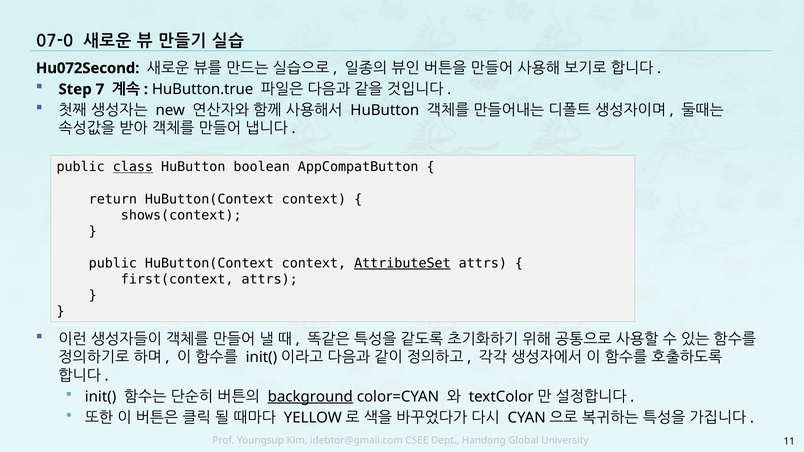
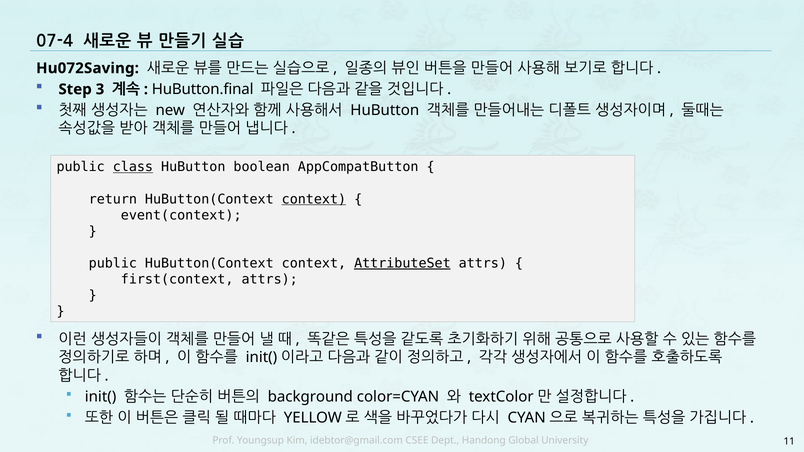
07-0: 07-0 -> 07-4 (55, 41)
Hu072Second: Hu072Second -> Hu072Saving (87, 68)
7: 7 -> 3 (100, 89)
HuButton.true: HuButton.true -> HuButton.final (203, 89)
context underline: none -> present (314, 199)
shows(context: shows(context -> event(context (181, 215)
background underline: present -> none (310, 397)
